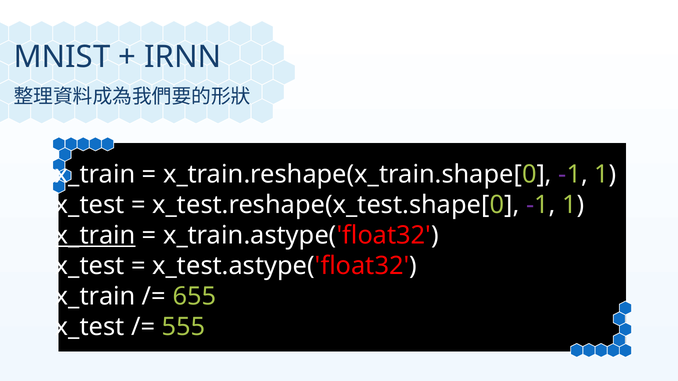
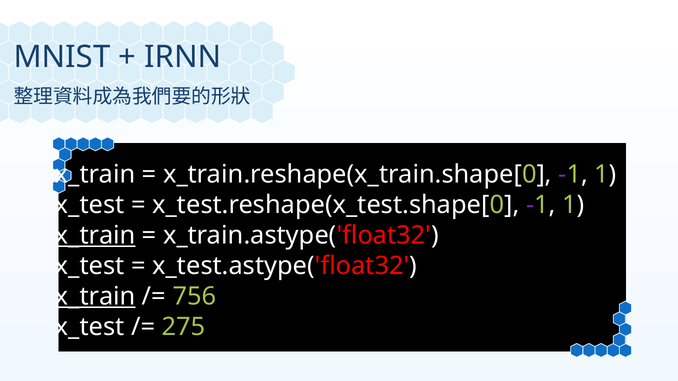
x_train underline: none -> present (95, 296)
655: 655 -> 756 (194, 296)
555: 555 -> 275 (184, 327)
